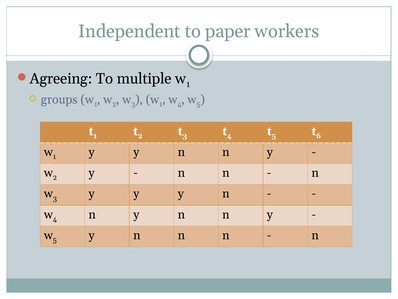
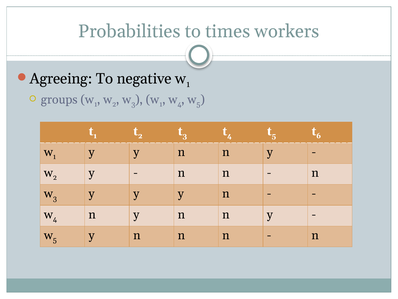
Independent: Independent -> Probabilities (129, 31)
paper: paper -> times (228, 31)
multiple: multiple -> negative (144, 78)
